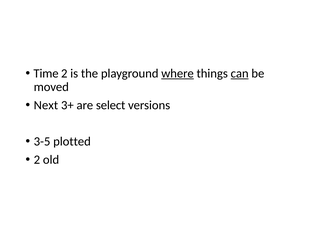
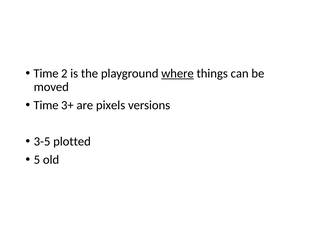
can underline: present -> none (240, 73)
Next: Next -> Time (46, 105)
select: select -> pixels (111, 105)
2: 2 -> 5 (37, 160)
